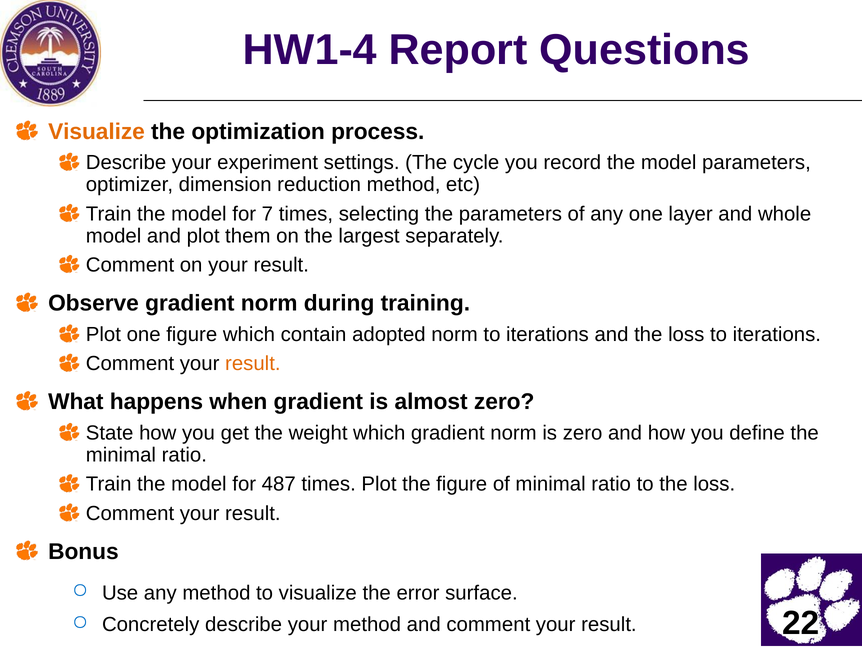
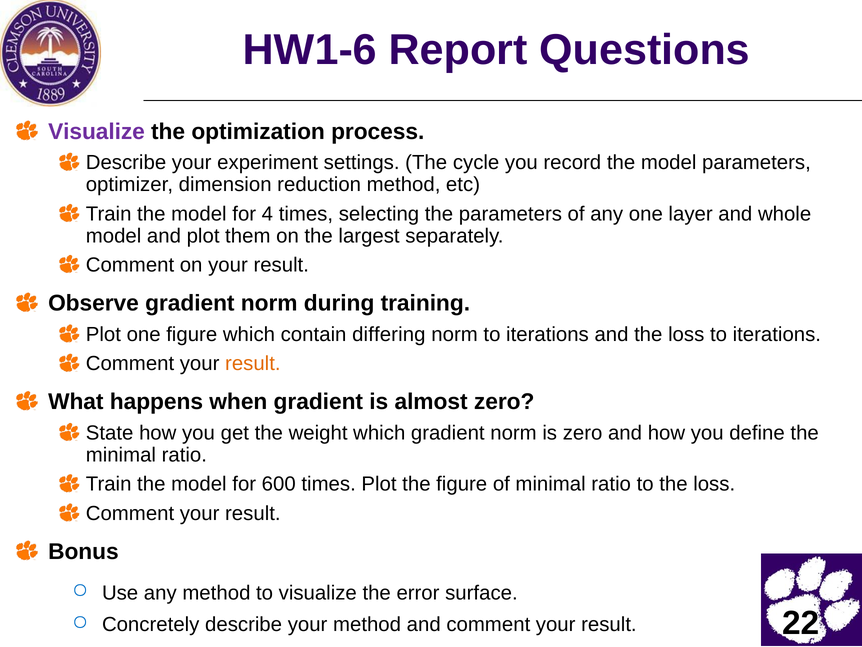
HW1-4: HW1-4 -> HW1-6 (310, 50)
Visualize colour: orange -> purple (97, 131)
7: 7 -> 4 (267, 214)
adopted: adopted -> differing (389, 334)
487: 487 -> 600 (279, 484)
